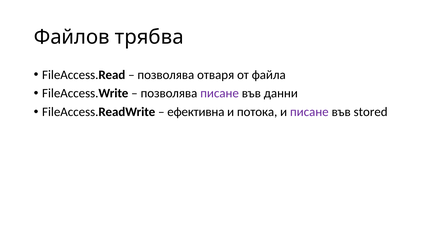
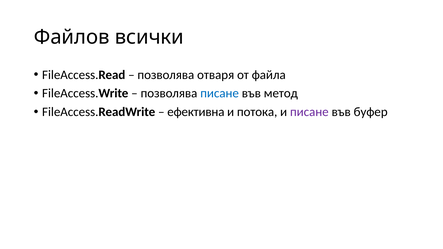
трябва: трябва -> всички (149, 37)
писане colour: purple -> blue (220, 93)
данни: данни -> метод (281, 93)
stored: stored -> буфер (371, 112)
